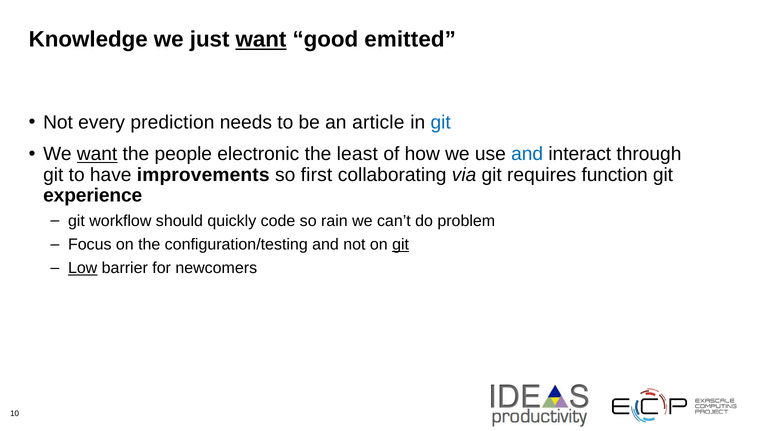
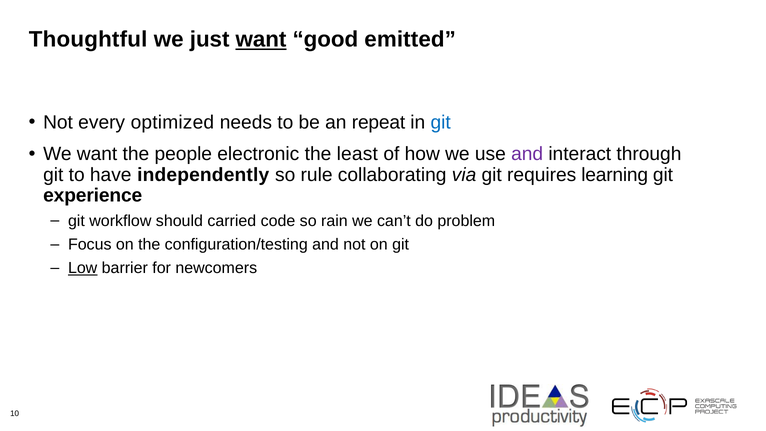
Knowledge: Knowledge -> Thoughtful (88, 40)
prediction: prediction -> optimized (172, 122)
article: article -> repeat (379, 122)
want underline: present -> none (97, 154)
and colour: blue -> purple (527, 154)
improvements: improvements -> independently (203, 175)
first: first -> rule (317, 175)
function: function -> learning (615, 175)
quickly: quickly -> carried (232, 221)
git underline: present -> none (401, 244)
